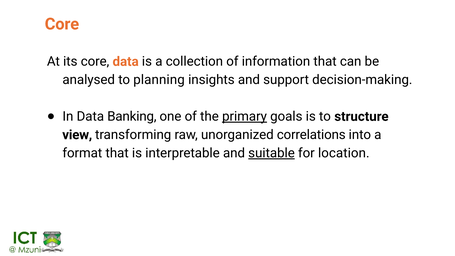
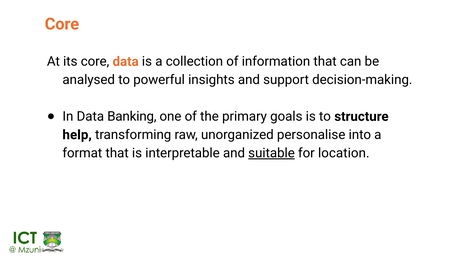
planning: planning -> powerful (159, 80)
primary underline: present -> none (244, 116)
view: view -> help (77, 135)
correlations: correlations -> personalise (311, 135)
